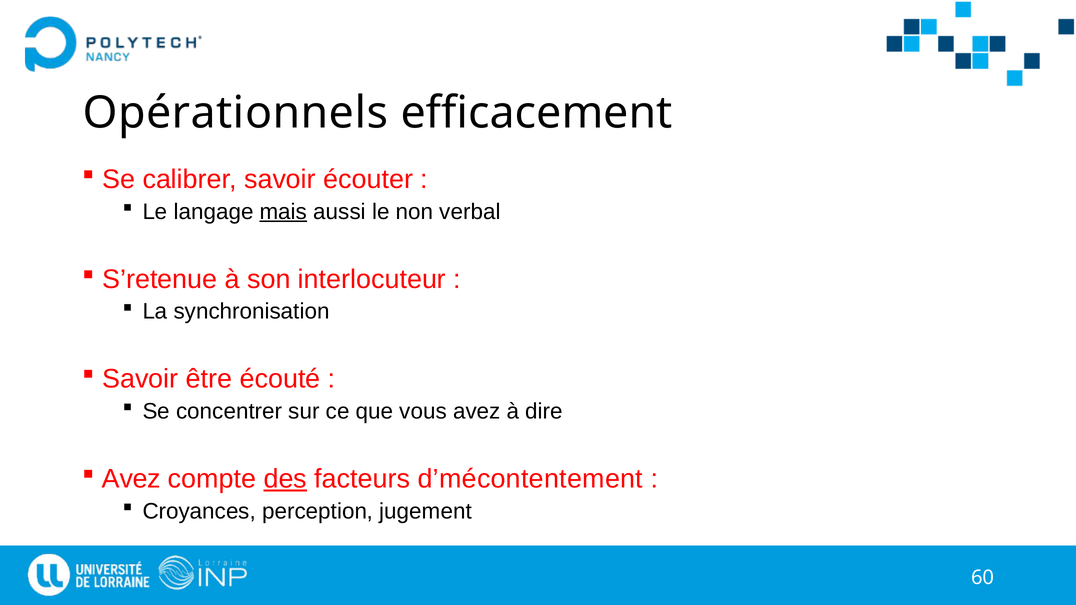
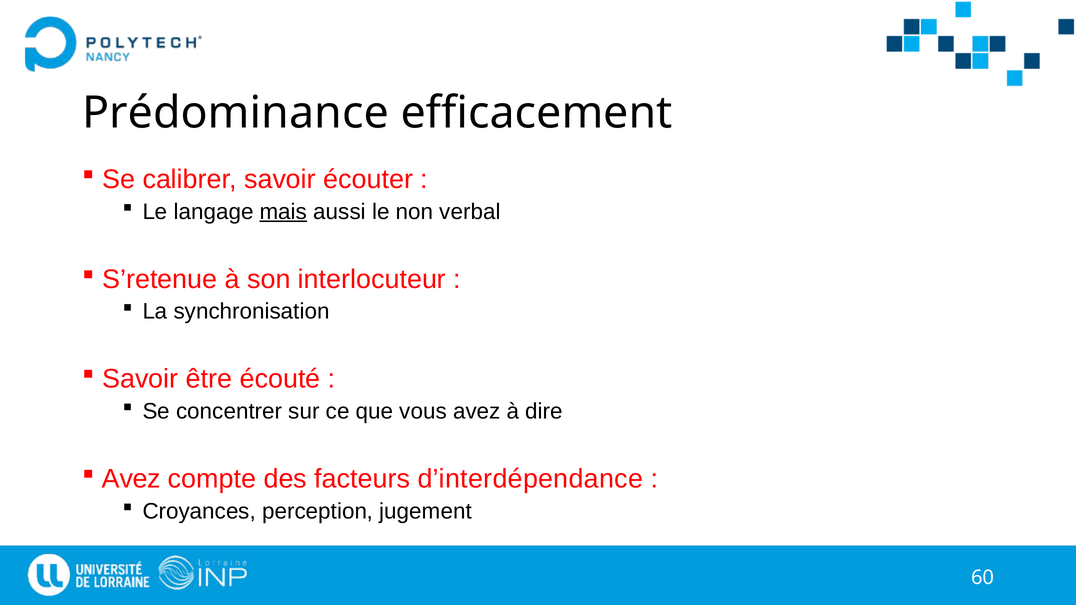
Opérationnels: Opérationnels -> Prédominance (236, 113)
des underline: present -> none (285, 479)
d’mécontentement: d’mécontentement -> d’interdépendance (530, 479)
